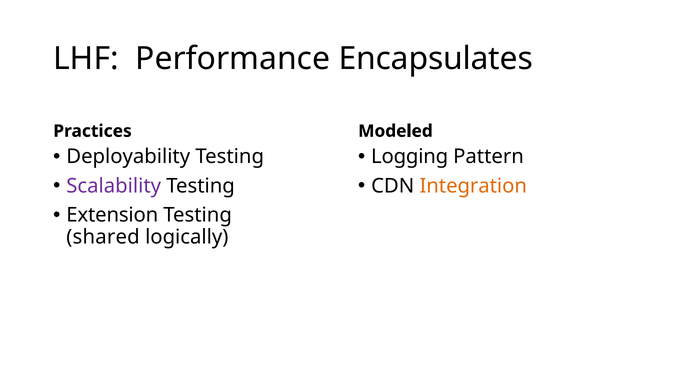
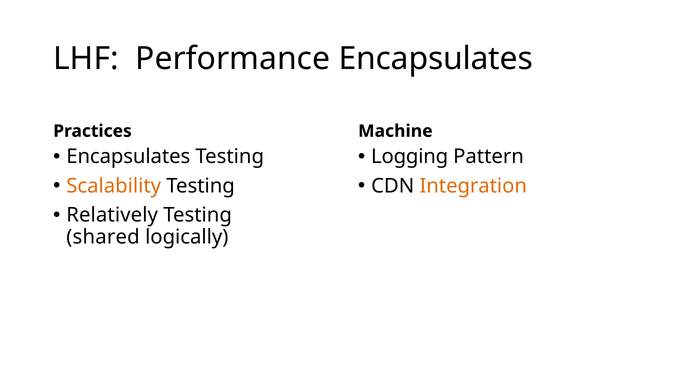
Modeled: Modeled -> Machine (395, 131)
Deployability: Deployability -> Encapsulates (128, 157)
Scalability colour: purple -> orange (114, 186)
Extension: Extension -> Relatively (112, 215)
